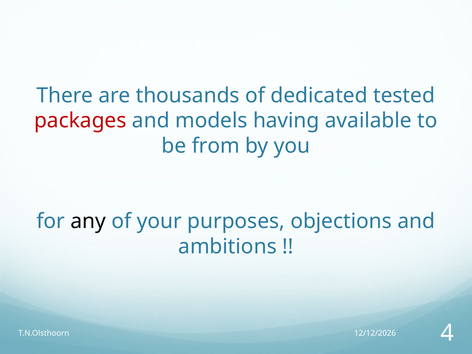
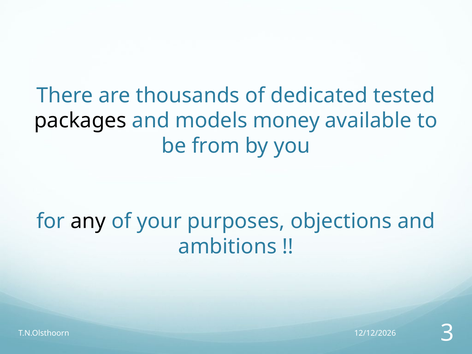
packages colour: red -> black (80, 121)
having: having -> money (286, 121)
4: 4 -> 3 (447, 333)
